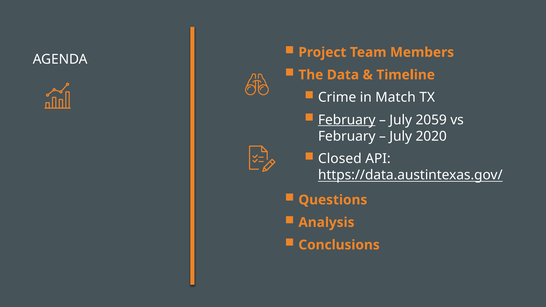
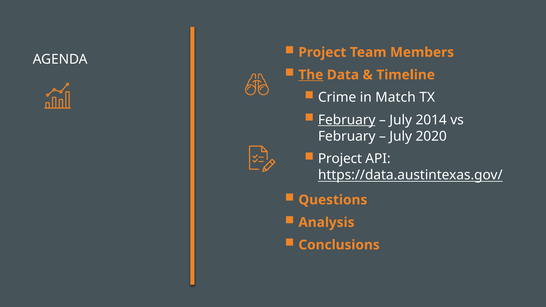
The underline: none -> present (311, 75)
2059: 2059 -> 2014 (431, 120)
Closed: Closed -> Project (340, 159)
